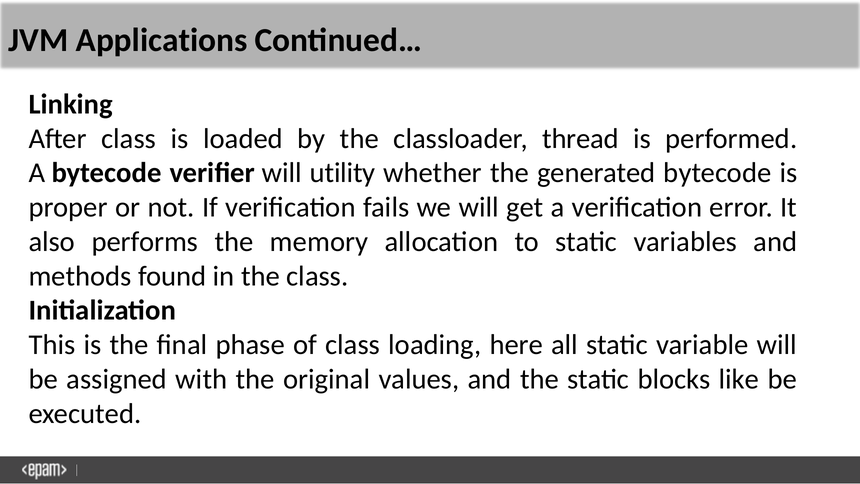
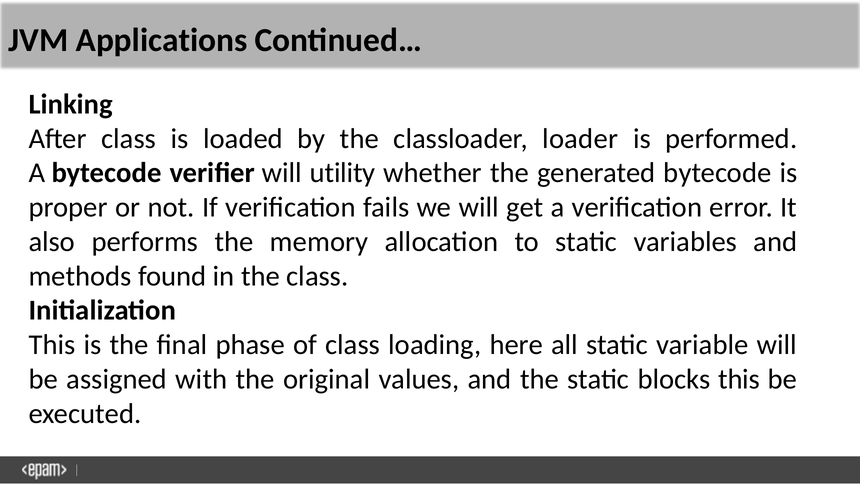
thread: thread -> loader (580, 139)
blocks like: like -> this (739, 380)
